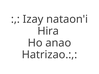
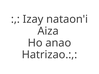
Hira: Hira -> Aiza (48, 31)
